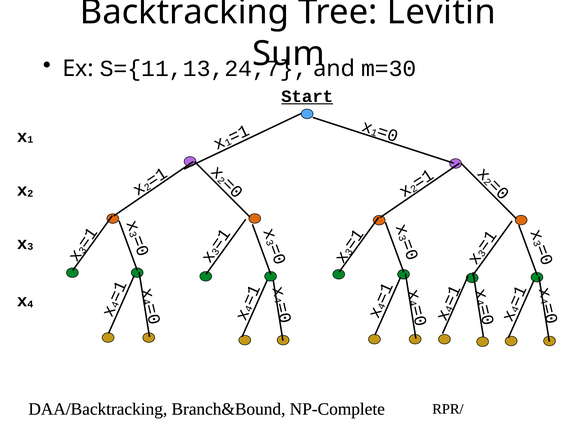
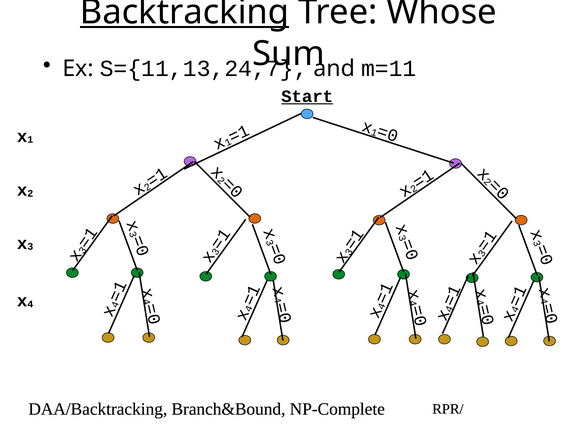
Backtracking underline: none -> present (185, 12)
Levitin: Levitin -> Whose (442, 12)
m=30: m=30 -> m=11 (389, 69)
